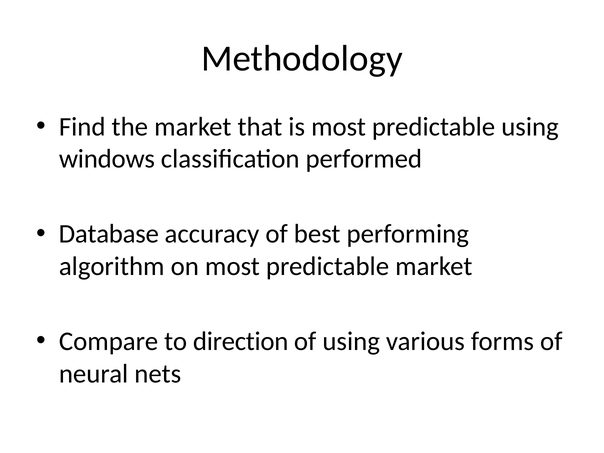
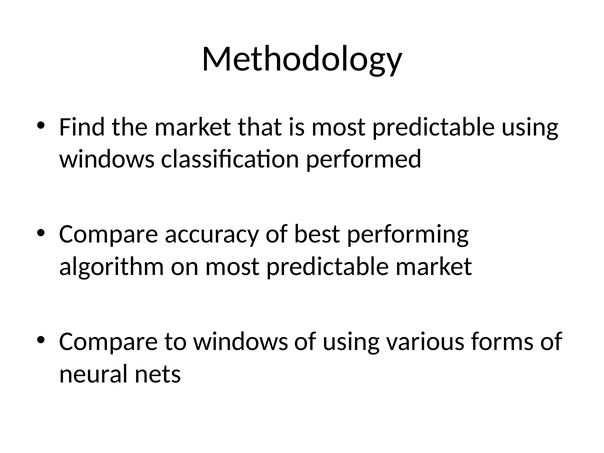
Database: Database -> Compare (109, 234)
to direction: direction -> windows (241, 342)
